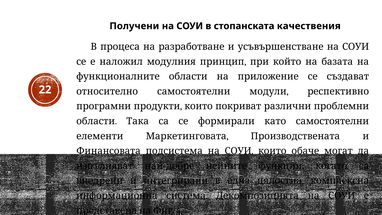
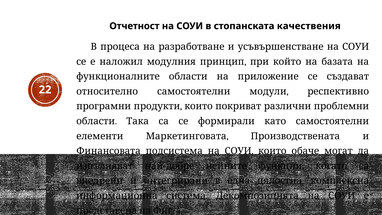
Получени: Получени -> Отчетност (134, 26)
